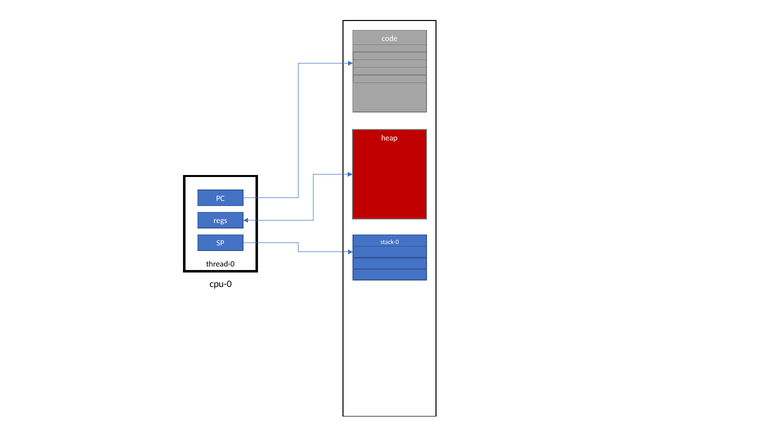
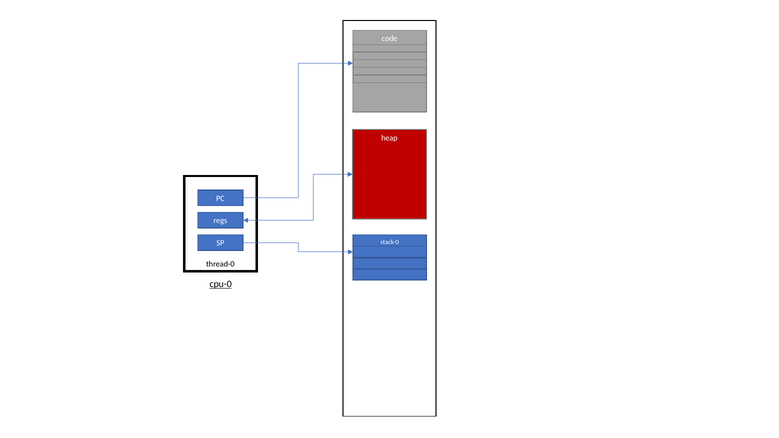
cpu-0 underline: none -> present (221, 284)
